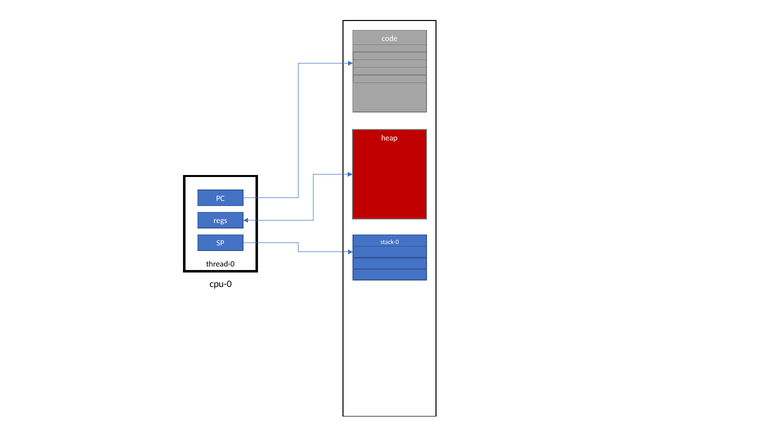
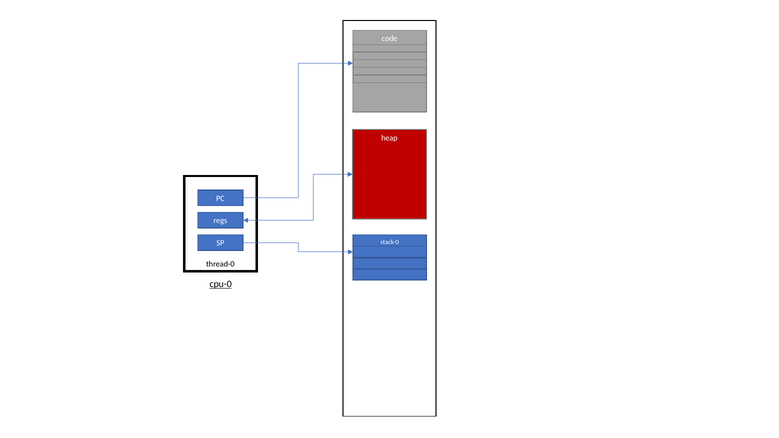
cpu-0 underline: none -> present (221, 284)
